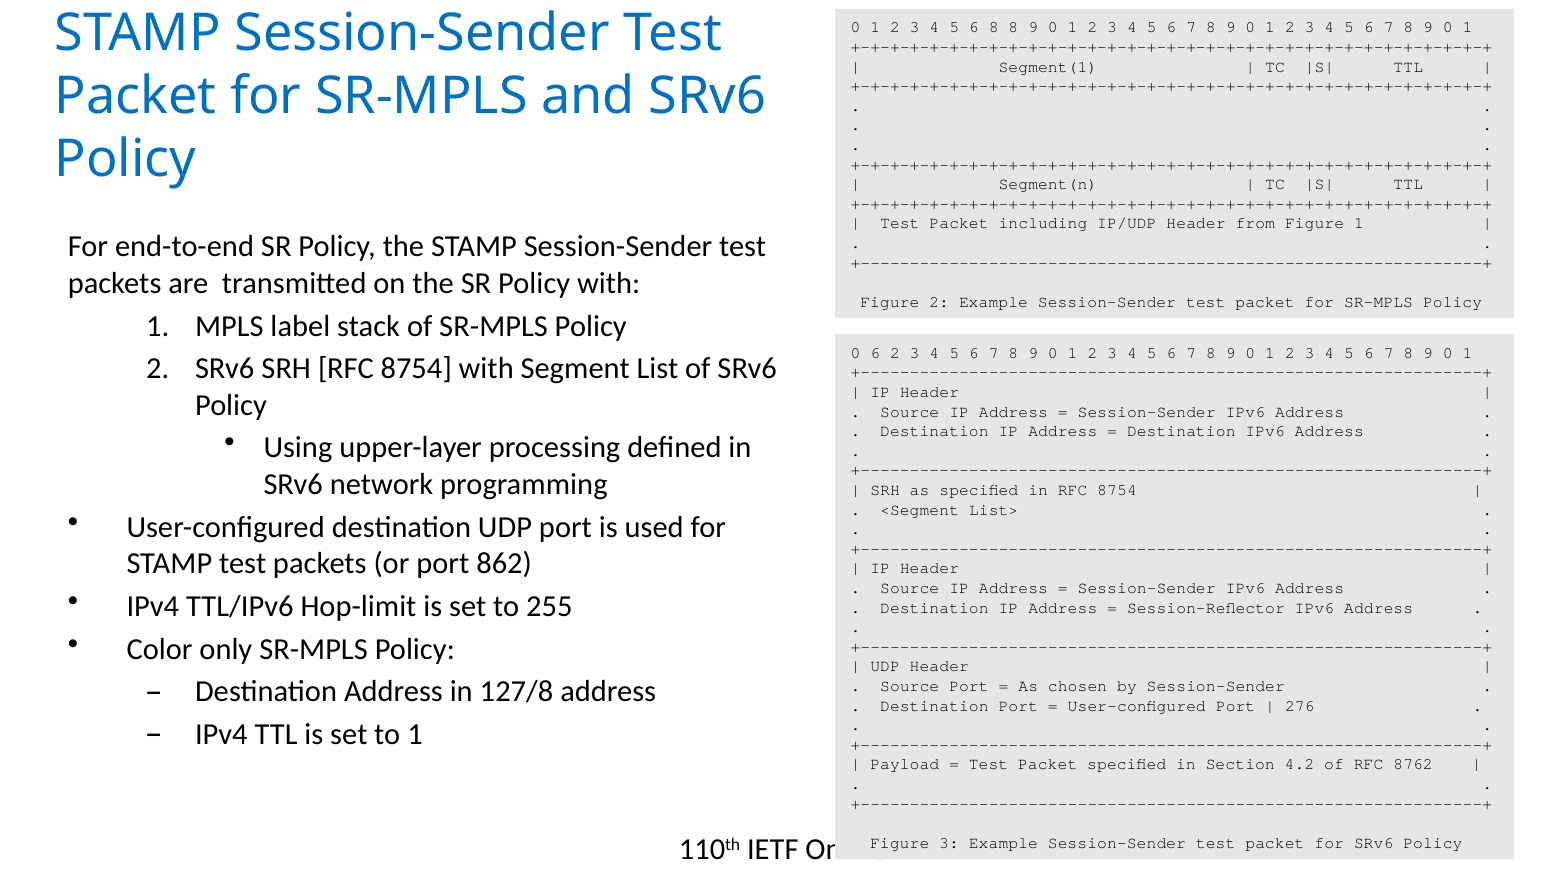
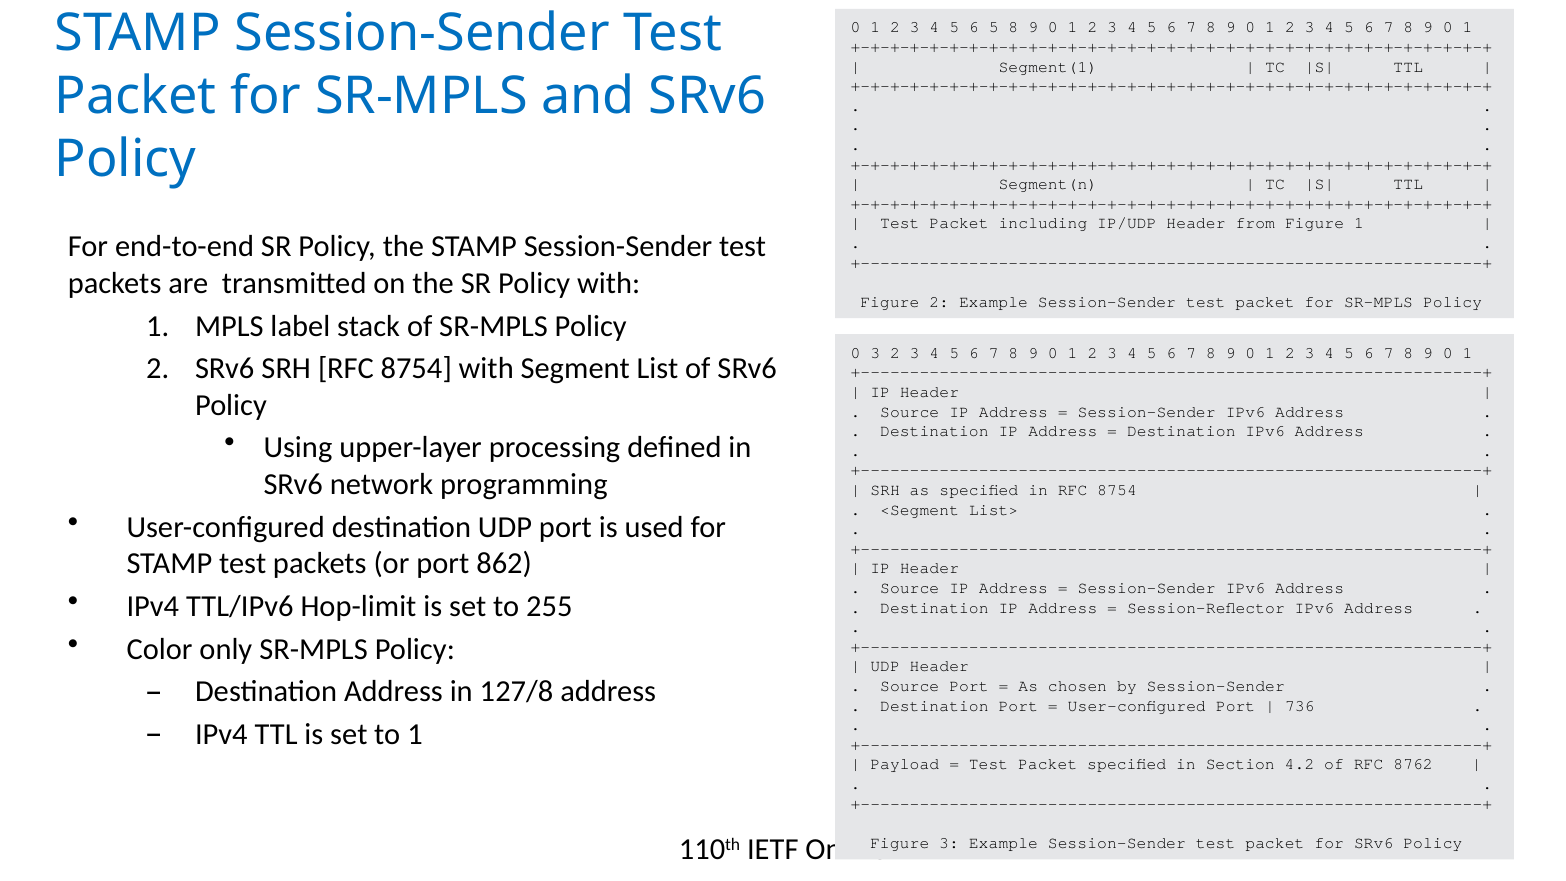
6 8: 8 -> 5 (994, 27)
0 6: 6 -> 3 (875, 353)
276: 276 -> 736 (1300, 706)
